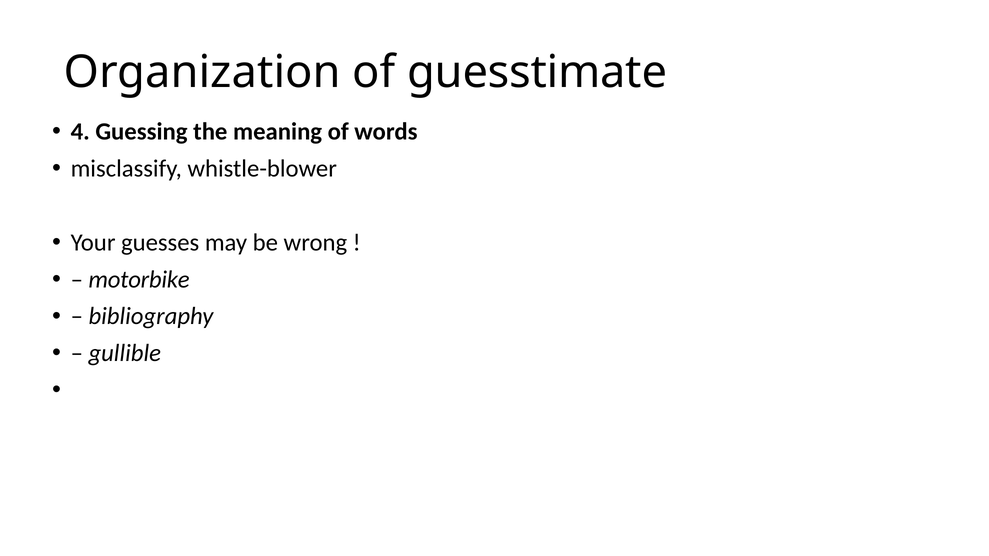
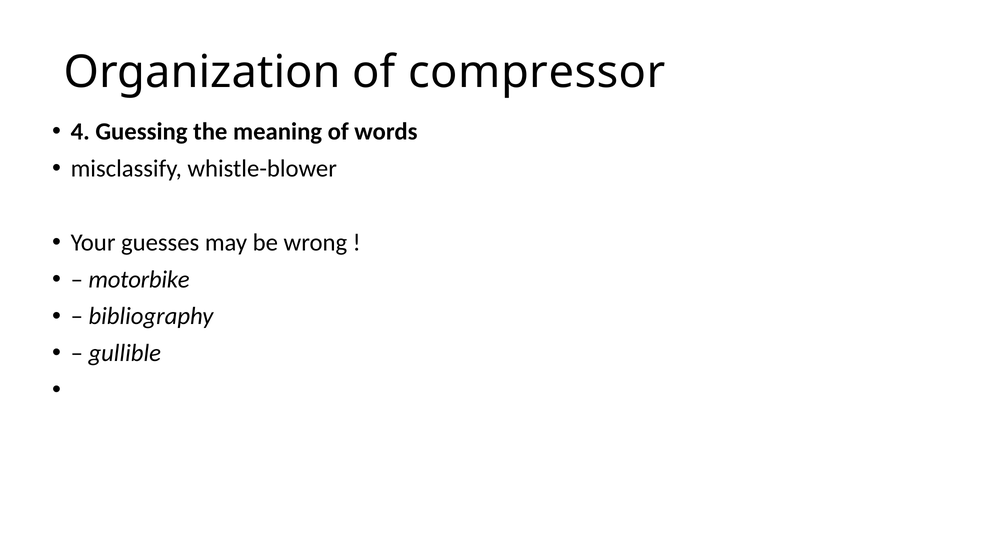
guesstimate: guesstimate -> compressor (537, 72)
